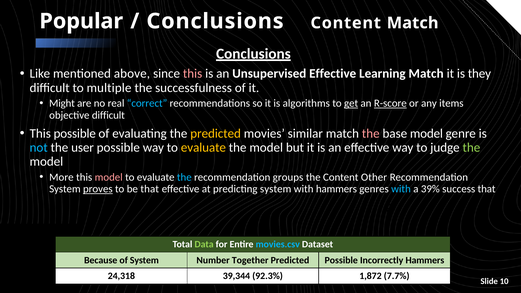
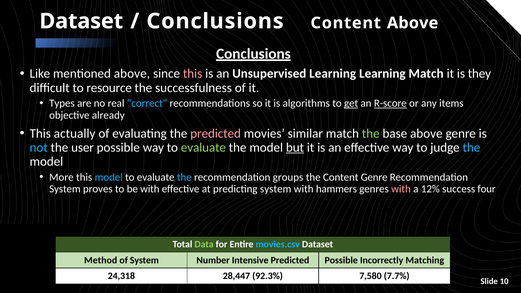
Popular: Popular -> Dataset (81, 21)
Content Match: Match -> Above (413, 23)
Unsupervised Effective: Effective -> Learning (333, 74)
multiple: multiple -> resource (109, 88)
Might: Might -> Types (62, 103)
objective difficult: difficult -> already (108, 115)
This possible: possible -> actually (75, 133)
predicted colour: yellow -> pink (216, 133)
the colour: pink -> light green (371, 133)
base model: model -> above (426, 133)
evaluate colour: yellow -> light green (203, 148)
but underline: none -> present (295, 148)
the colour: light green -> light blue (471, 148)
model colour: pink -> light blue (109, 177)
Content Other: Other -> Genre (374, 177)
proves underline: present -> none (98, 189)
be that: that -> with (150, 189)
with colour: light blue -> pink (401, 189)
39%: 39% -> 12% (430, 189)
success that: that -> four (487, 189)
Because: Because -> Method (101, 260)
Together: Together -> Intensive (250, 260)
Incorrectly Hammers: Hammers -> Matching (425, 260)
39,344: 39,344 -> 28,447 (236, 276)
1,872: 1,872 -> 7,580 (370, 276)
